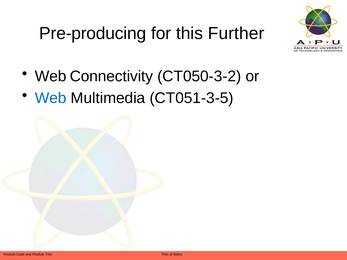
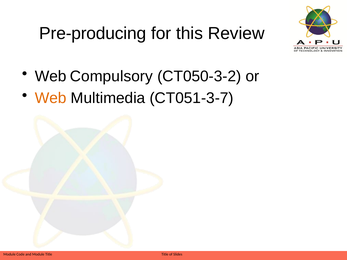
Further: Further -> Review (236, 33)
Connectivity: Connectivity -> Compulsory (111, 76)
Web colour: blue -> orange (51, 98)
CT051-3-5: CT051-3-5 -> CT051-3-7 (192, 98)
